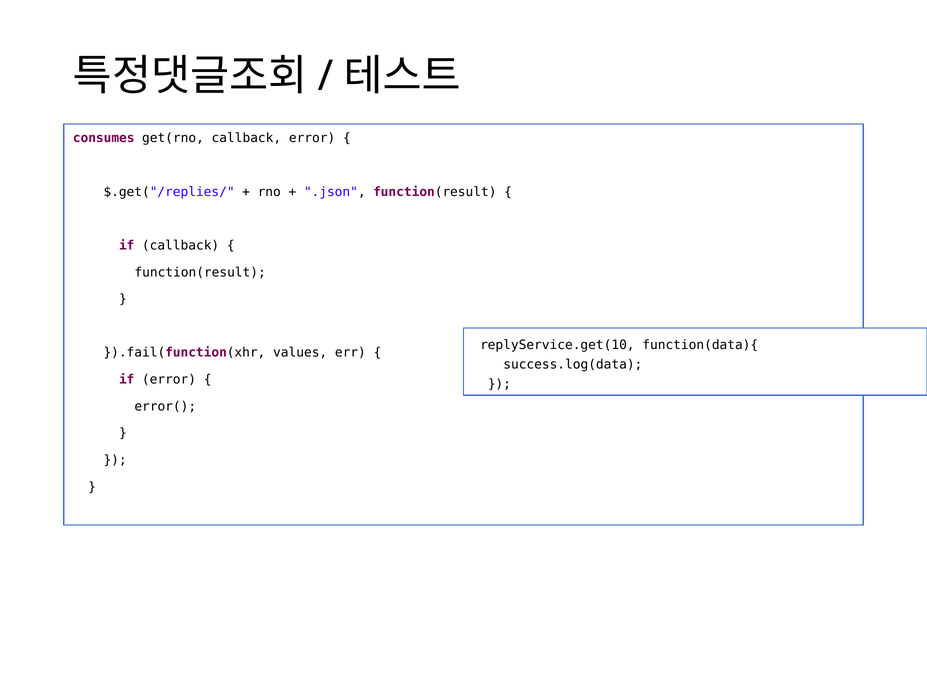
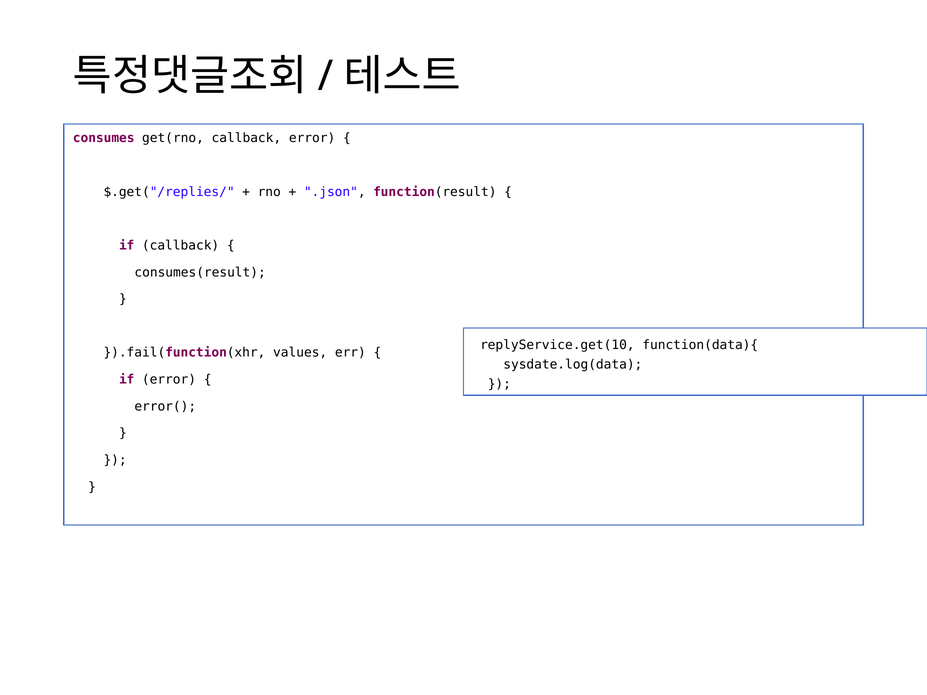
function(result: function(result -> consumes(result (200, 272)
success.log(data: success.log(data -> sysdate.log(data (573, 365)
